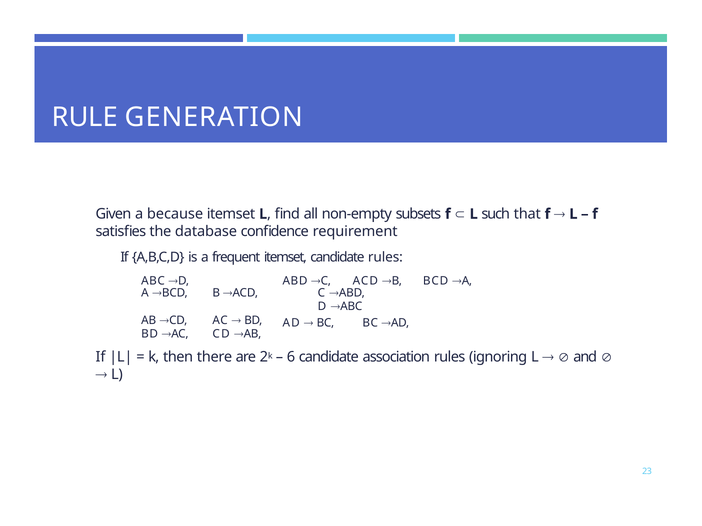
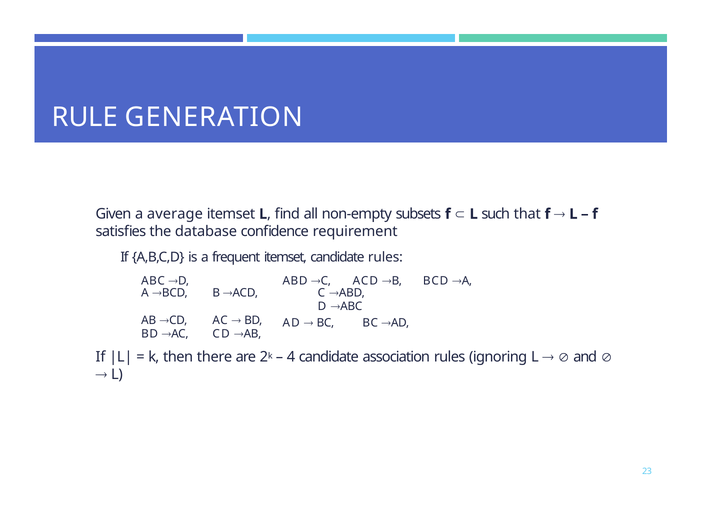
because: because -> average (175, 214)
6: 6 -> 4 (291, 357)
